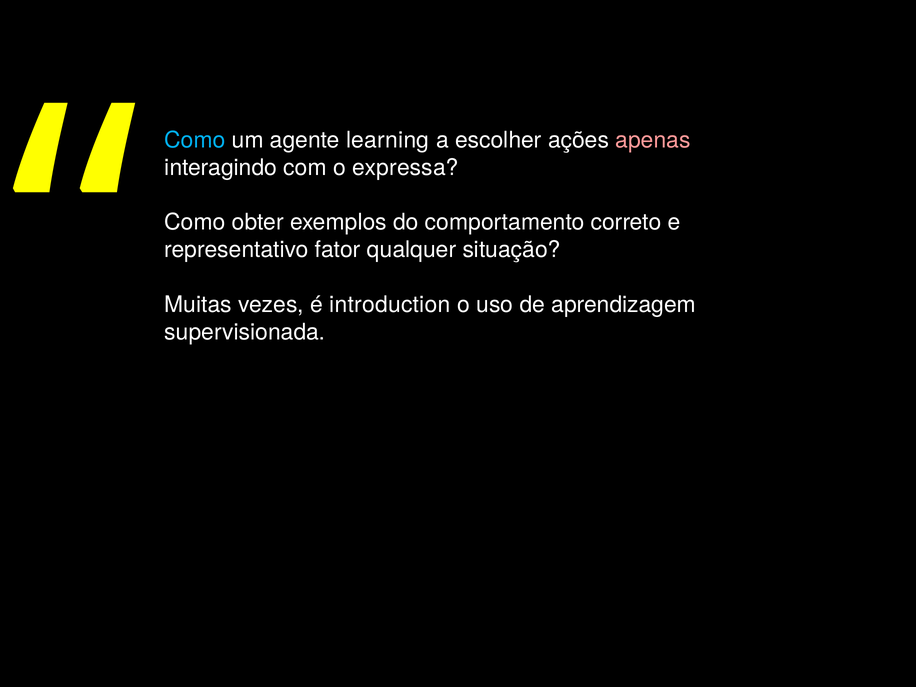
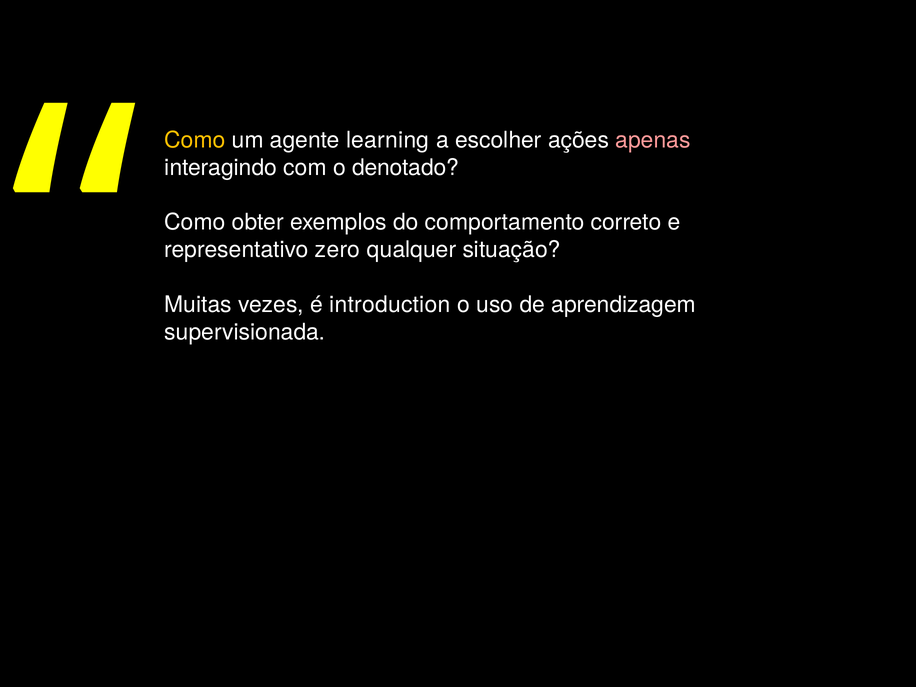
Como colour: light blue -> yellow (195, 140)
expressa: expressa -> denotado (405, 167)
fator: fator -> zero (338, 250)
